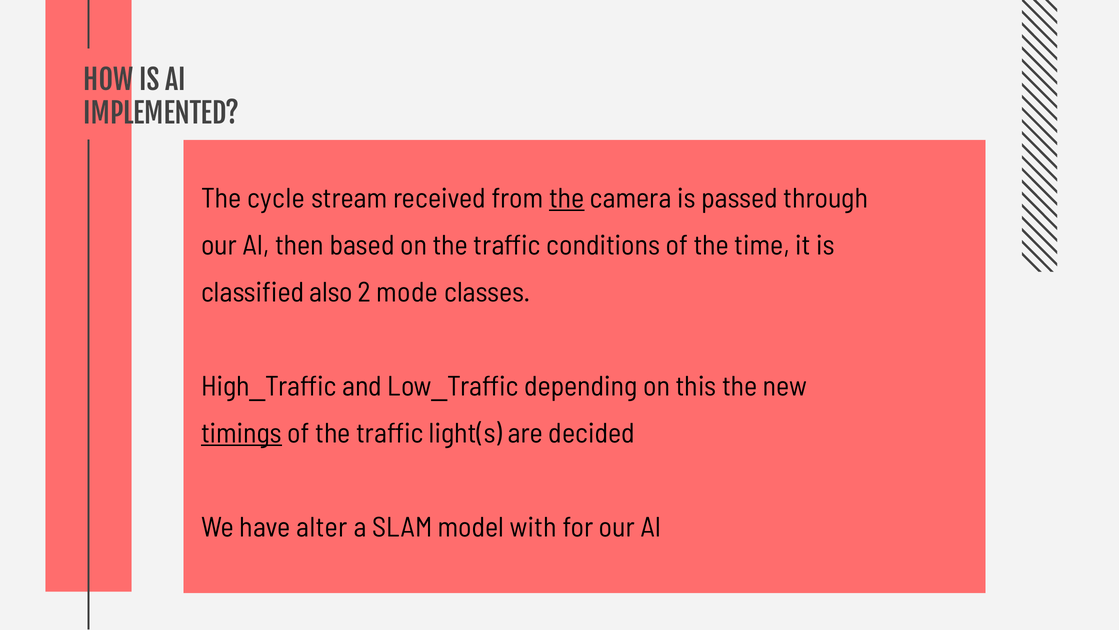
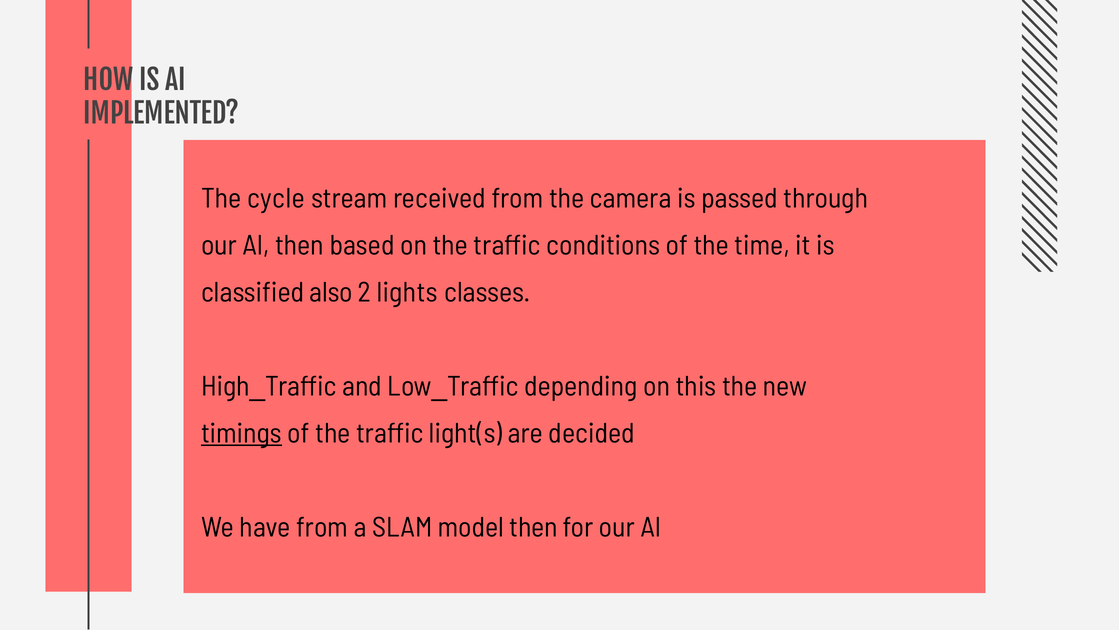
the underline: present -> none (567, 198)
mode: mode -> lights (407, 292)
have alter: alter -> from (322, 527)
model with: with -> then (534, 527)
